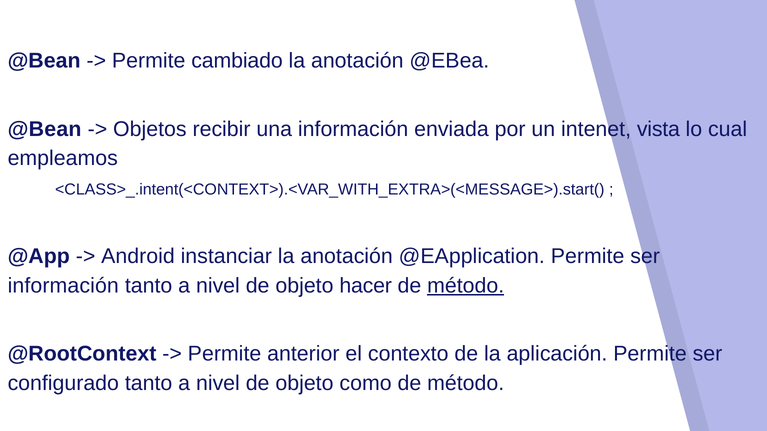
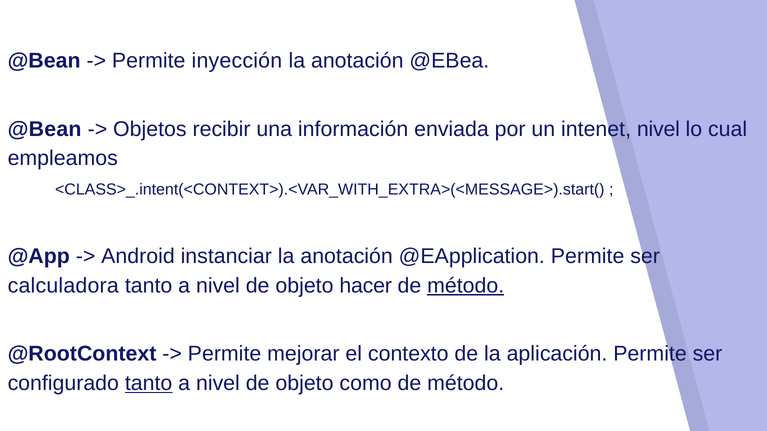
cambiado: cambiado -> inyección (237, 61)
intenet vista: vista -> nivel (658, 129)
información: información -> calculadora (63, 286)
anterior: anterior -> mejorar (303, 354)
tanto underline: none -> present (149, 384)
